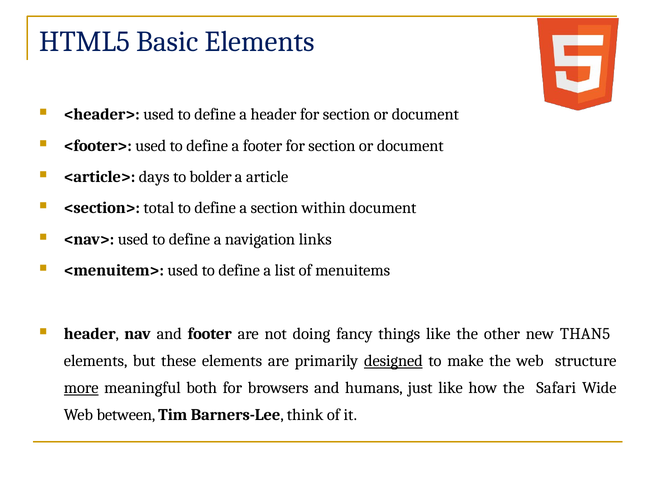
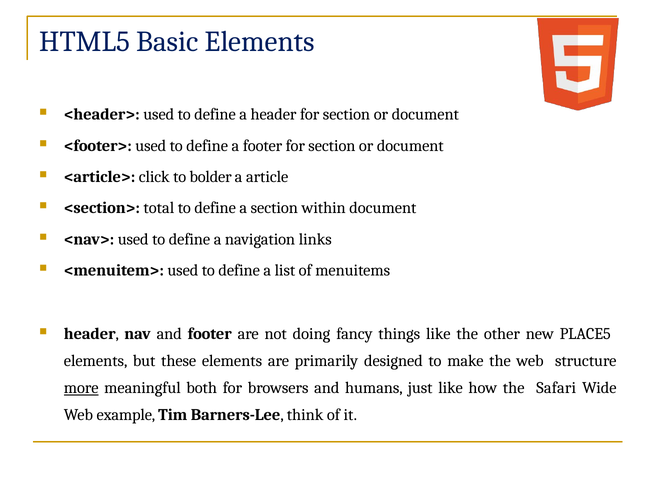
days: days -> click (154, 177)
THAN5: THAN5 -> PLACE5 (585, 334)
designed underline: present -> none (393, 361)
between: between -> example (126, 415)
